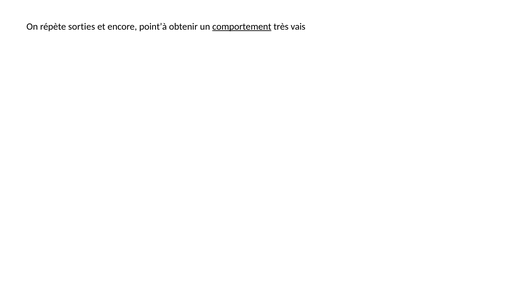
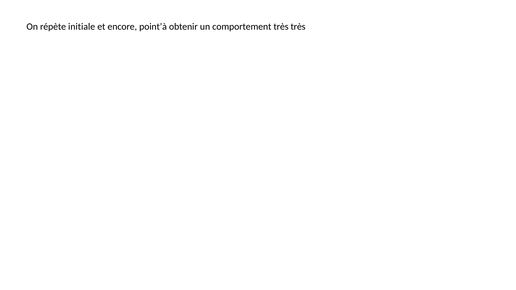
sorties: sorties -> initiale (82, 27)
comportement underline: present -> none (242, 27)
très vais: vais -> très (298, 27)
